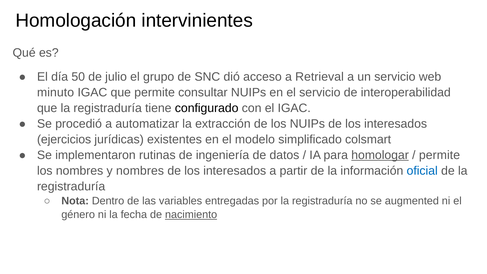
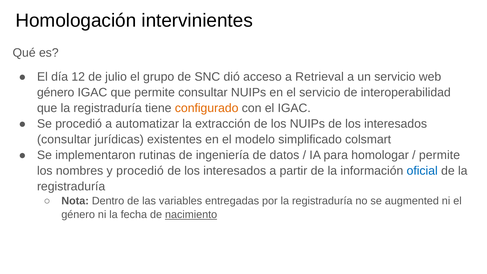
50: 50 -> 12 (78, 77)
minuto: minuto -> género (56, 92)
configurado colour: black -> orange (207, 108)
ejercicios: ejercicios -> consultar (64, 139)
homologar underline: present -> none (380, 155)
y nombres: nombres -> procedió (140, 171)
